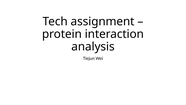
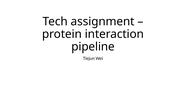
analysis: analysis -> pipeline (93, 46)
